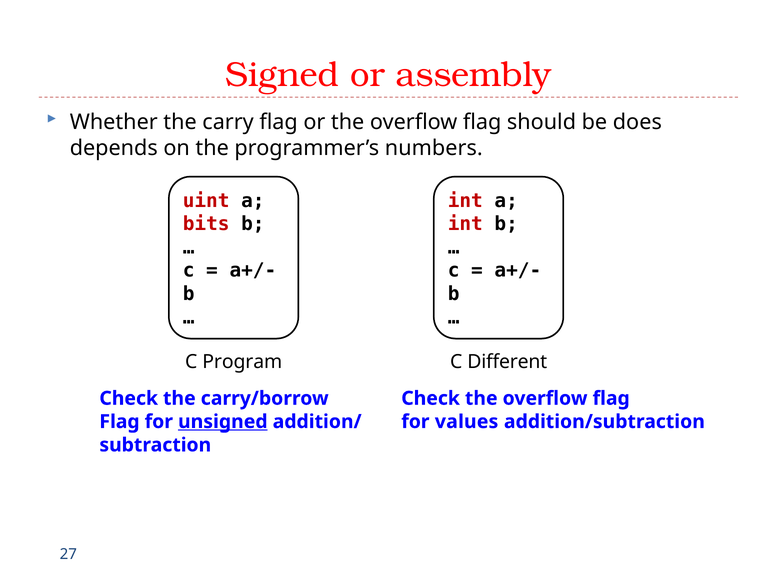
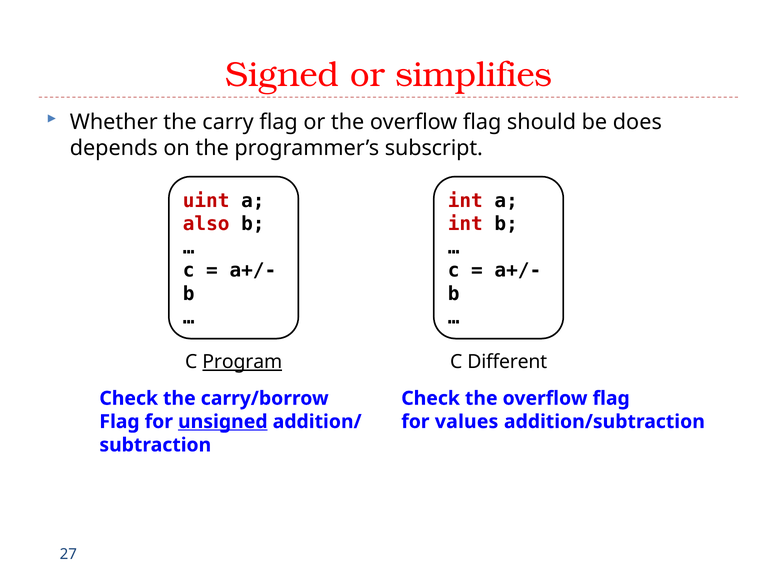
assembly: assembly -> simplifies (474, 75)
numbers: numbers -> subscript (434, 148)
bits: bits -> also (206, 224)
Program underline: none -> present (242, 362)
